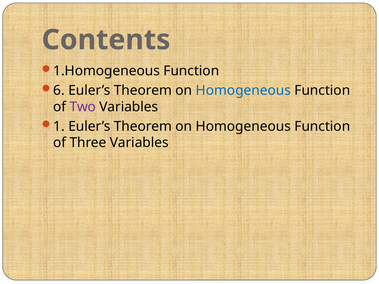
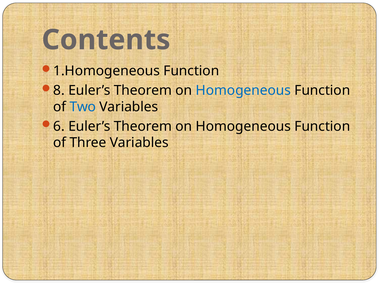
6: 6 -> 8 (59, 91)
Two colour: purple -> blue (83, 107)
1: 1 -> 6 (59, 126)
